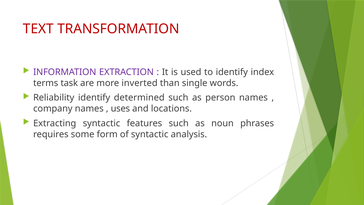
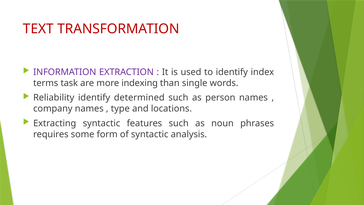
inverted: inverted -> indexing (140, 83)
uses: uses -> type (120, 109)
